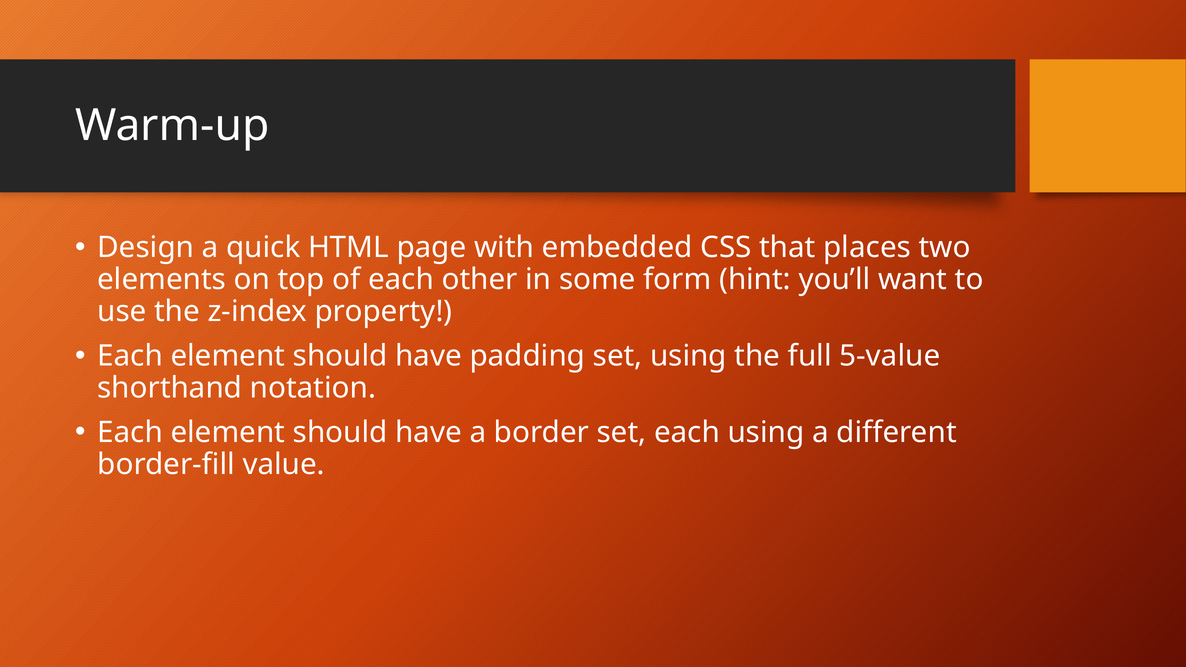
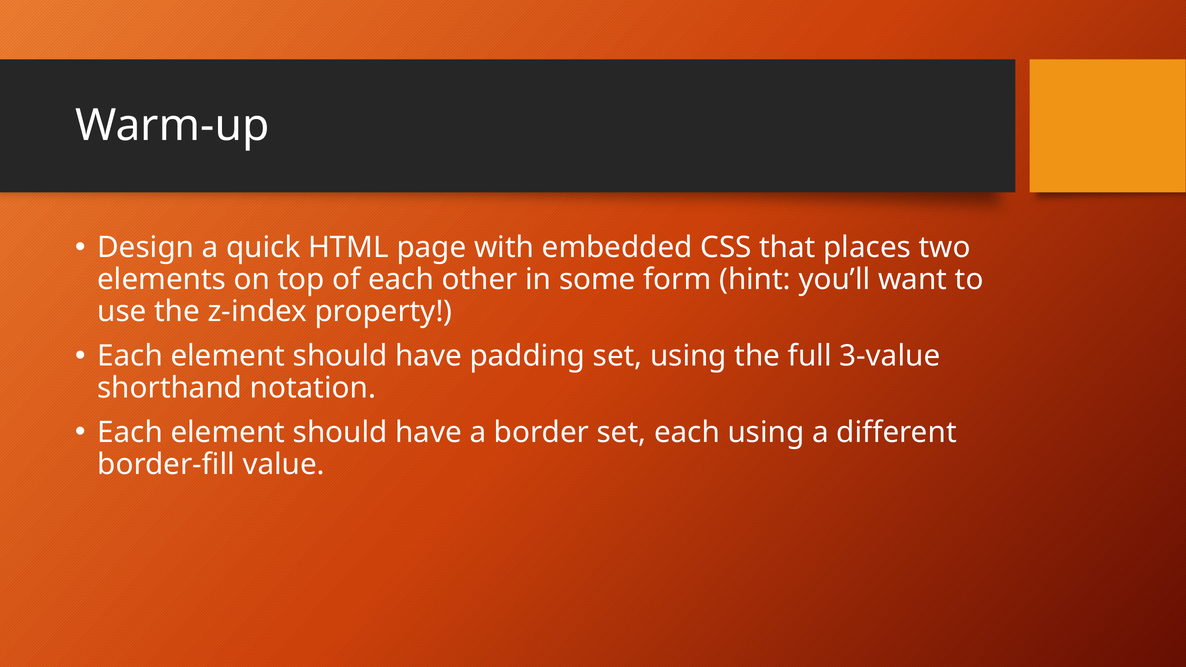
5-value: 5-value -> 3-value (890, 356)
